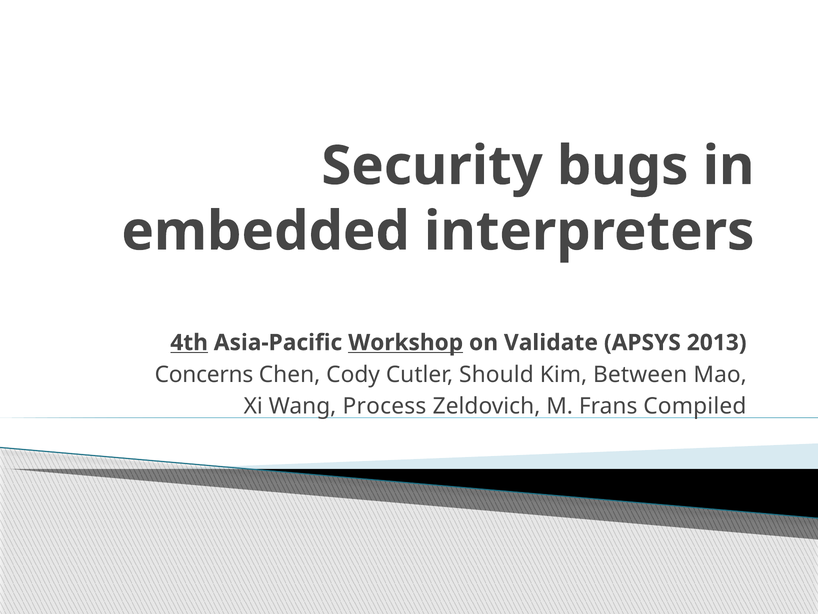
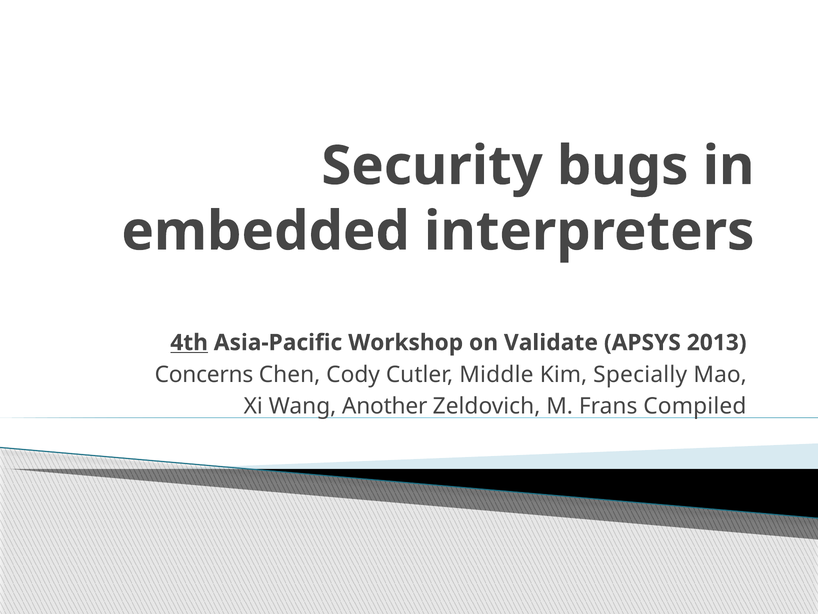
Workshop underline: present -> none (406, 342)
Should: Should -> Middle (496, 374)
Between: Between -> Specially (640, 374)
Process: Process -> Another (385, 406)
